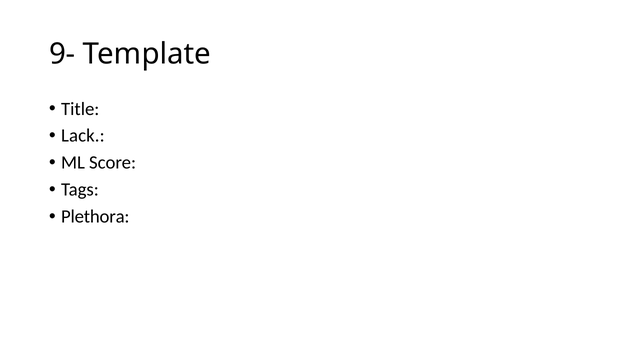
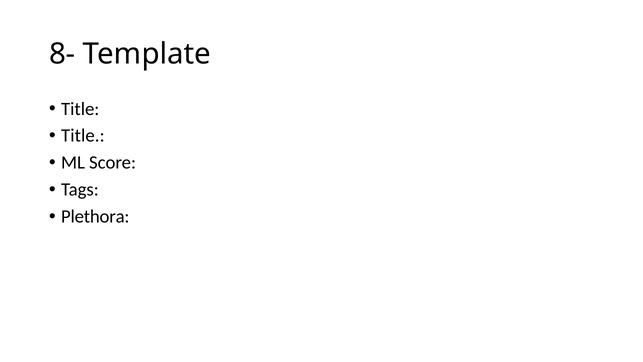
9-: 9- -> 8- (62, 54)
Lack: Lack -> Title (83, 136)
